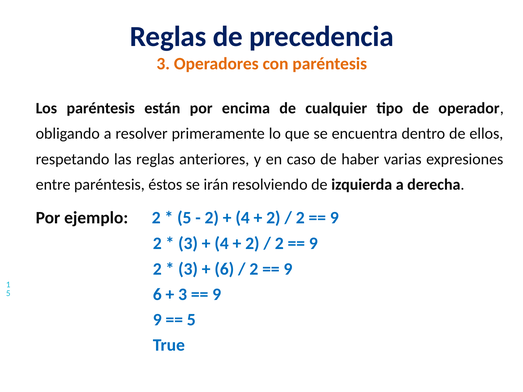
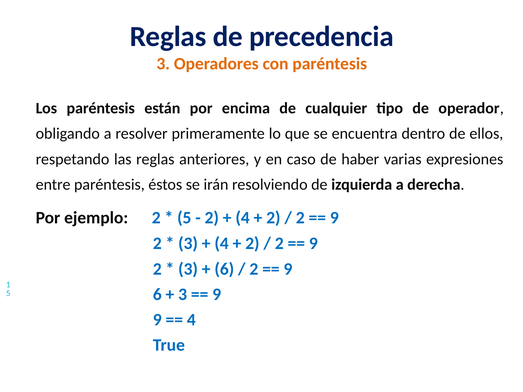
5: 5 -> 4 (191, 320)
